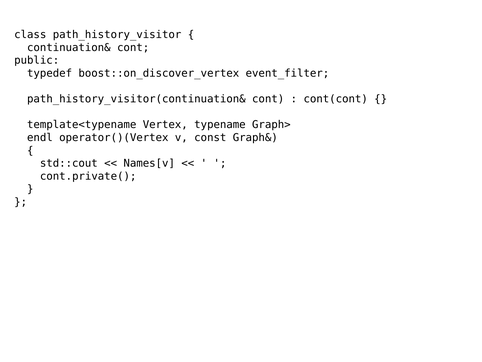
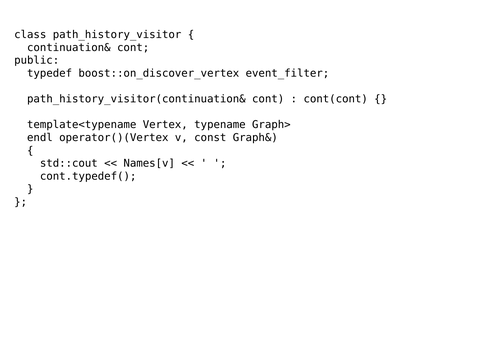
cont.private(: cont.private( -> cont.typedef( (88, 176)
